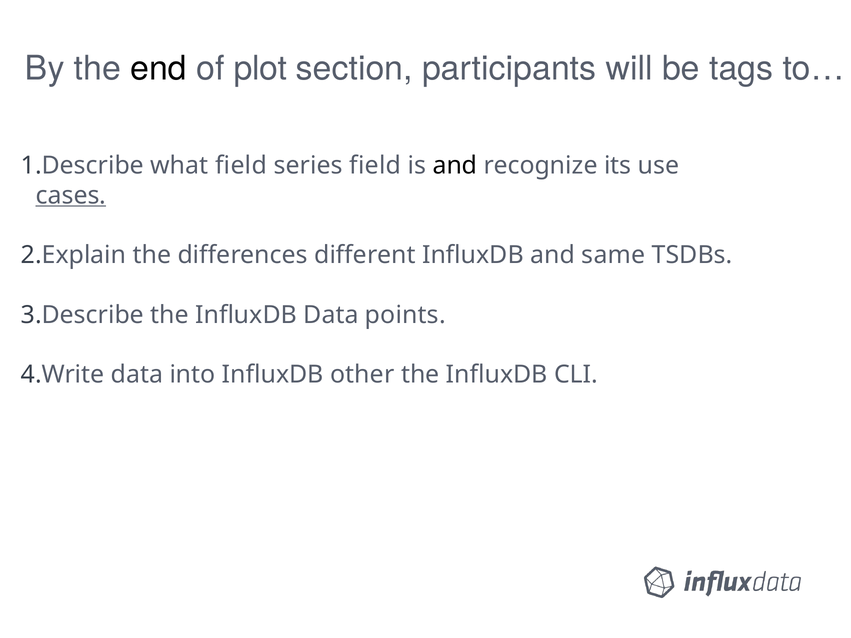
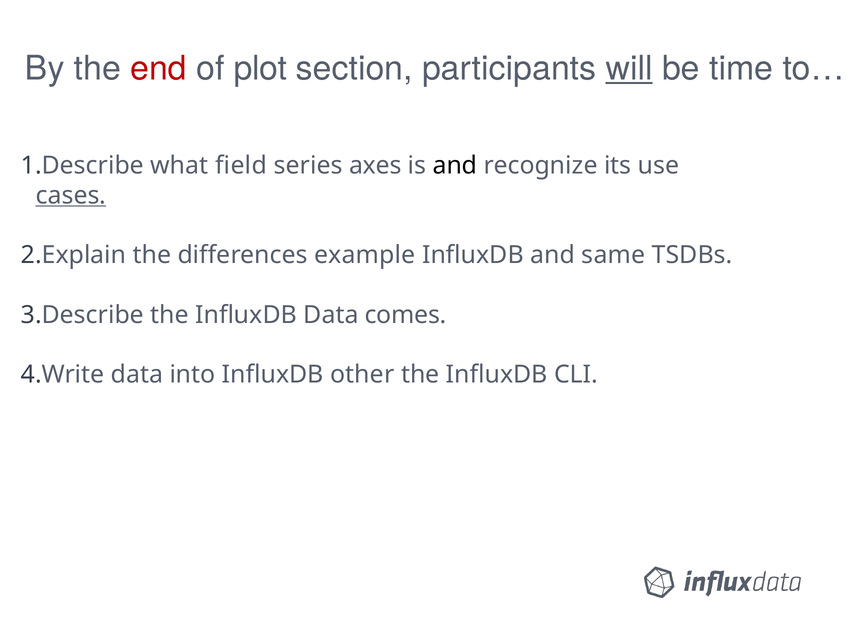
end colour: black -> red (159, 68)
will underline: none -> present (629, 68)
tags: tags -> time (741, 68)
series field: field -> axes (375, 165)
different: different -> example (365, 255)
points: points -> comes (406, 315)
